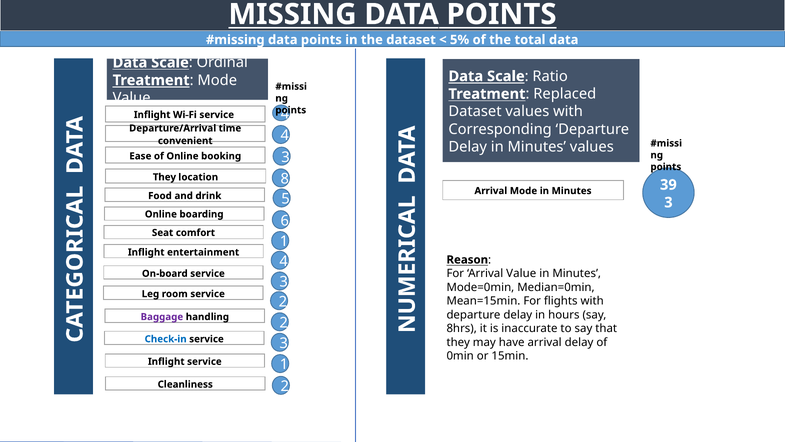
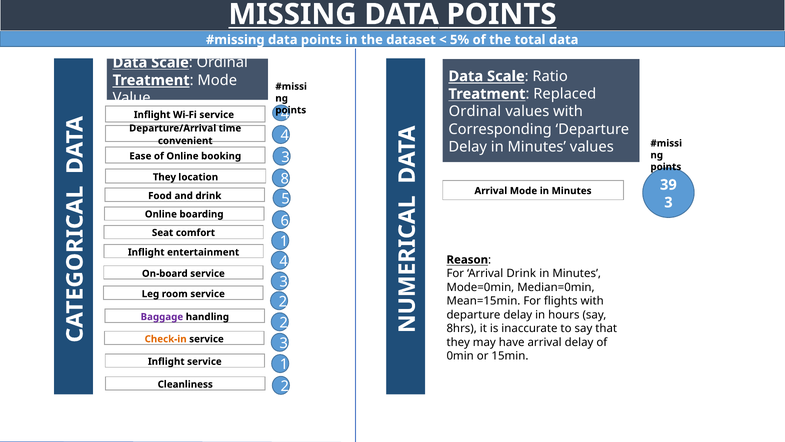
Dataset: Dataset -> Ordinal (475, 112)
Arrival Value: Value -> Drink (521, 273)
Check-in colour: blue -> orange (166, 339)
